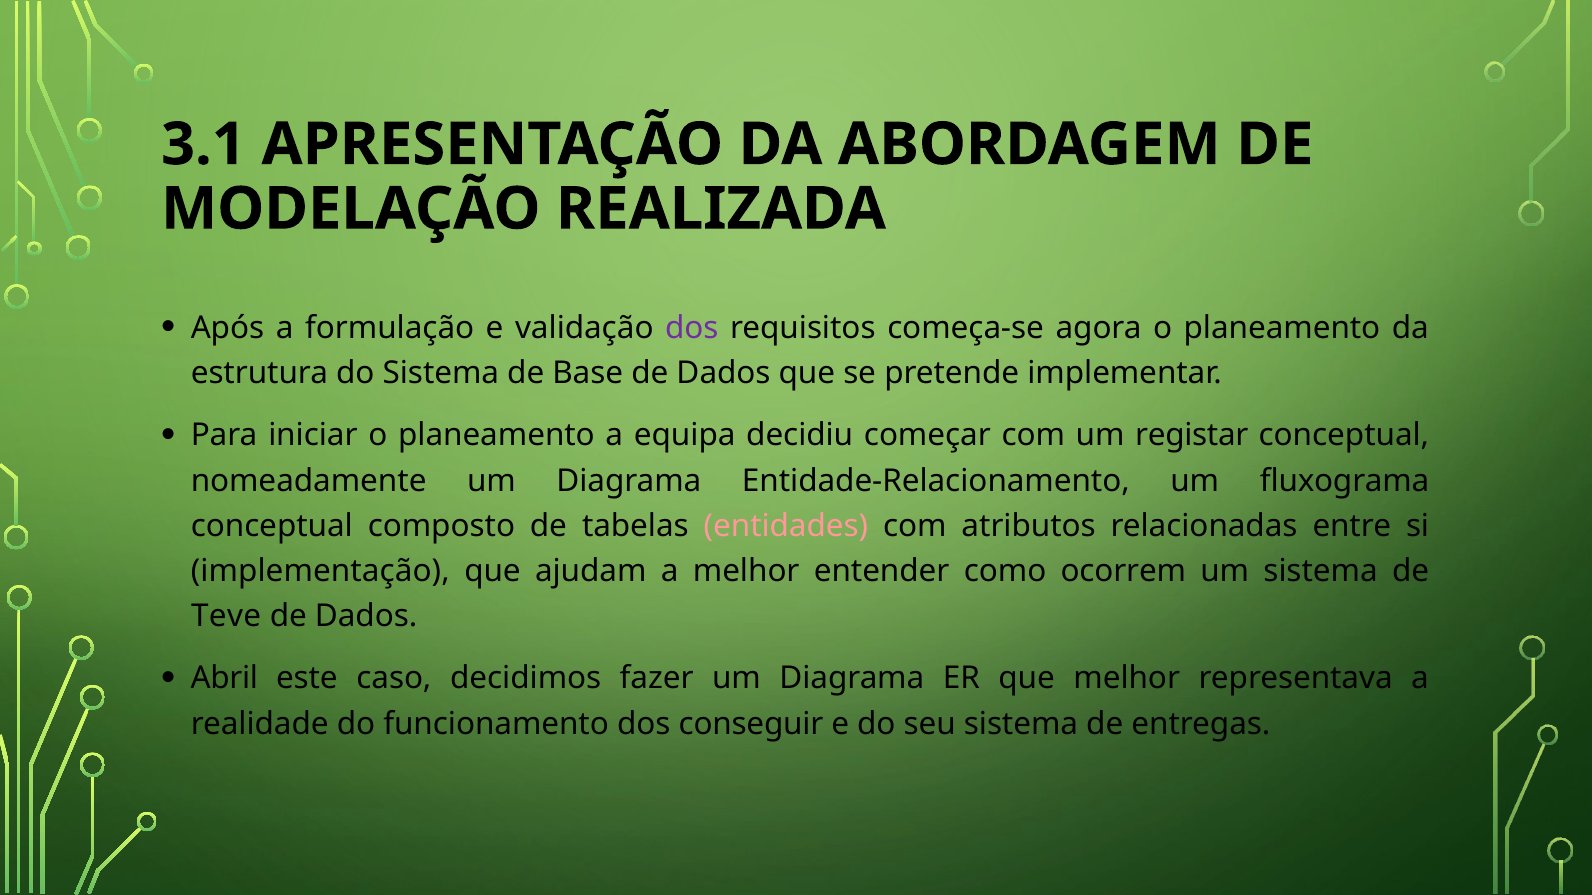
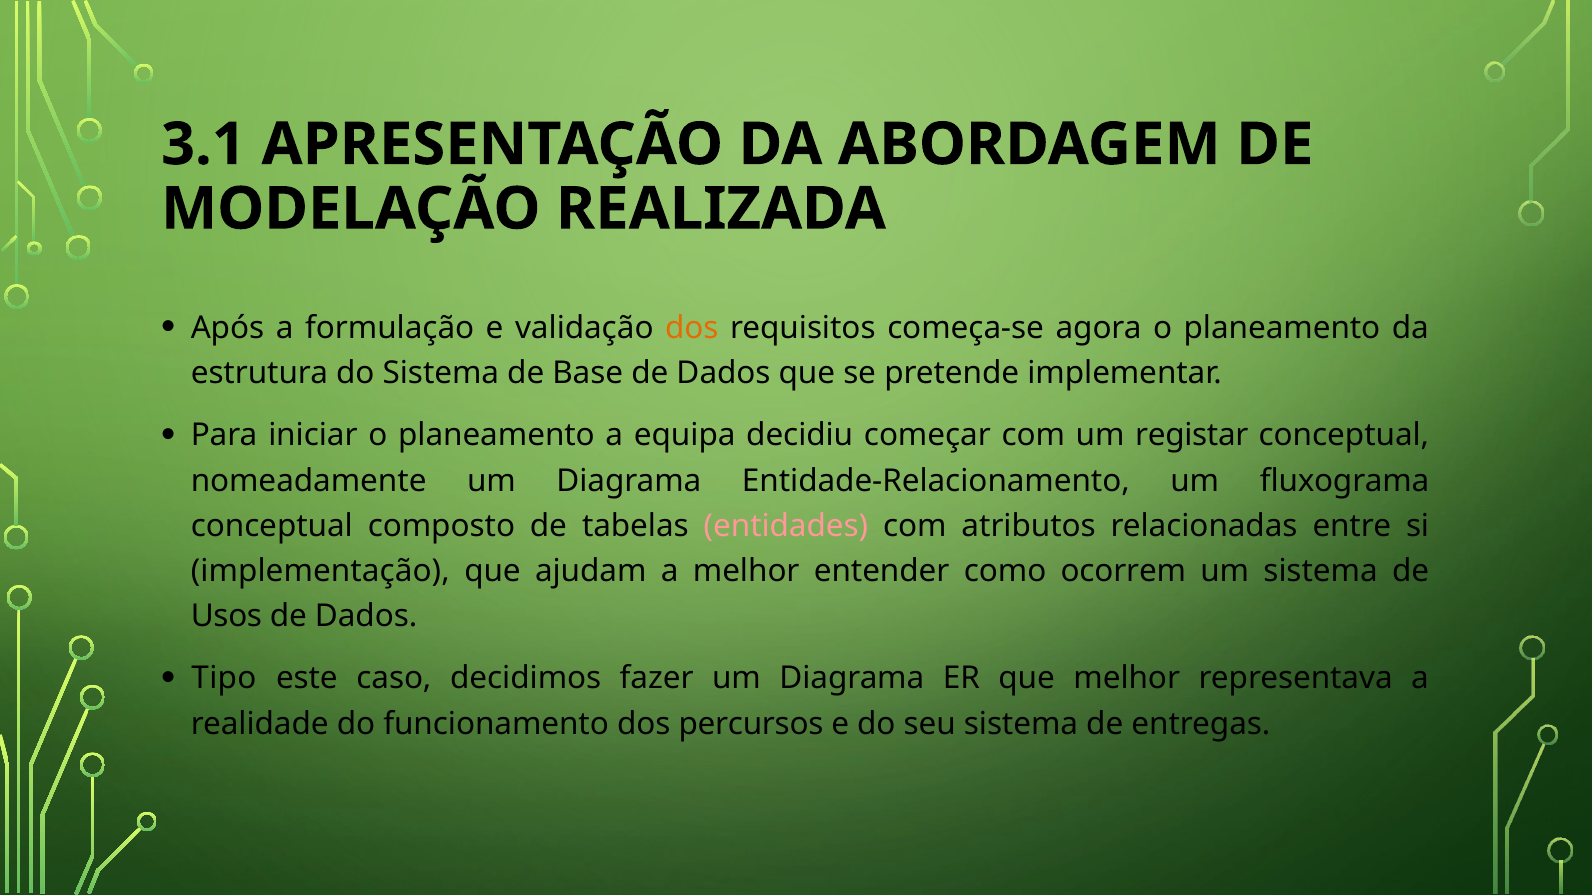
dos colour: purple -> orange (692, 328)
Teve: Teve -> Usos (226, 617)
Abril: Abril -> Tipo (224, 679)
conseguir: conseguir -> percursos (751, 724)
